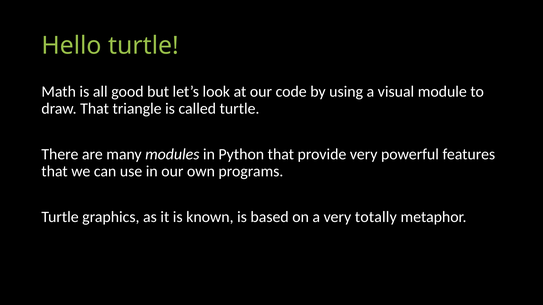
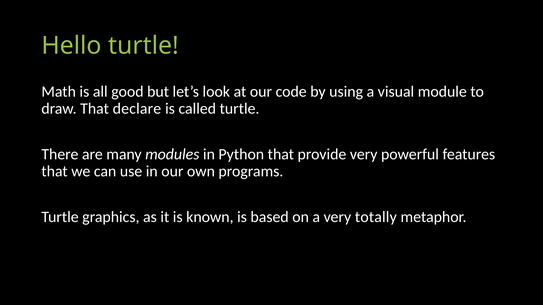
triangle: triangle -> declare (137, 109)
